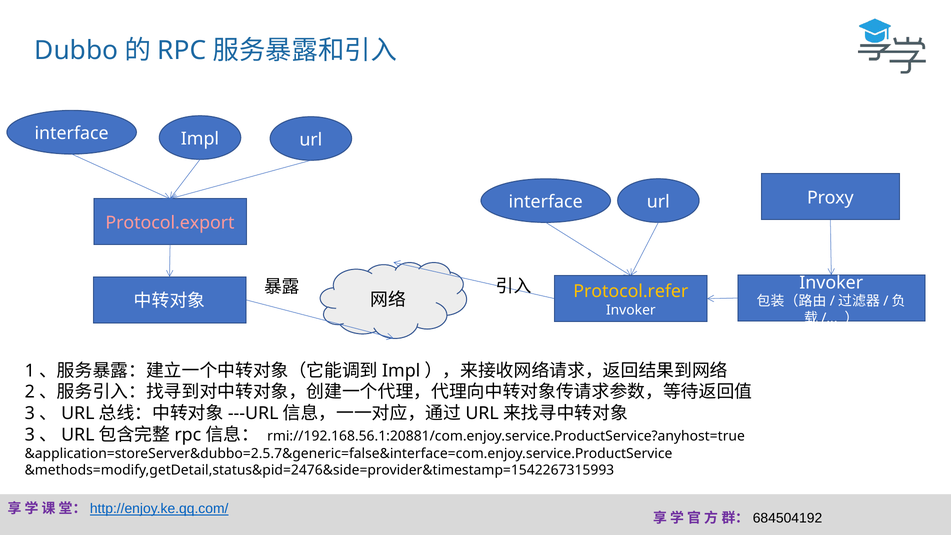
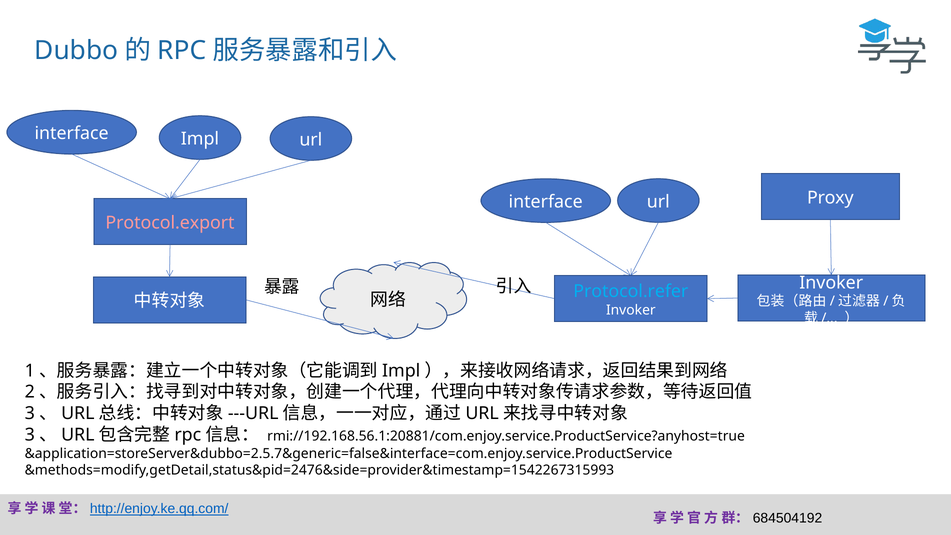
Protocol.refer colour: yellow -> light blue (631, 291)
